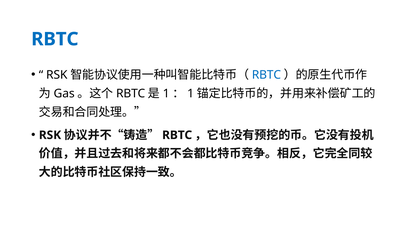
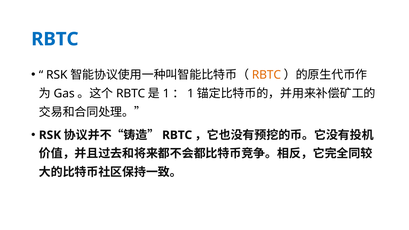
RBTC colour: blue -> orange (266, 75)
